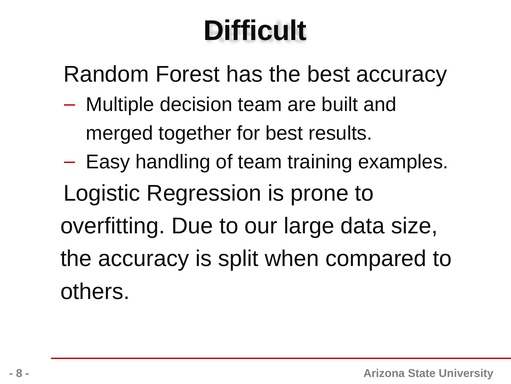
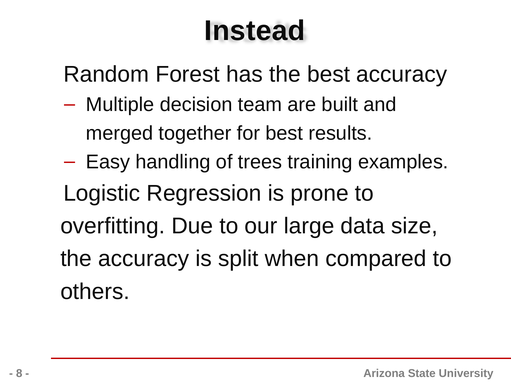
Difficult: Difficult -> Instead (255, 31)
of team: team -> trees (260, 162)
